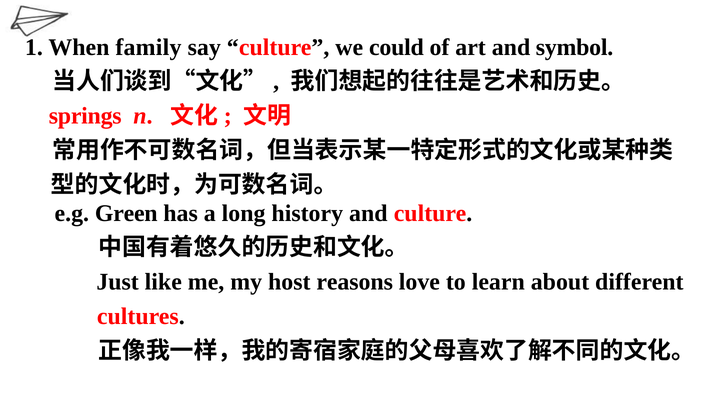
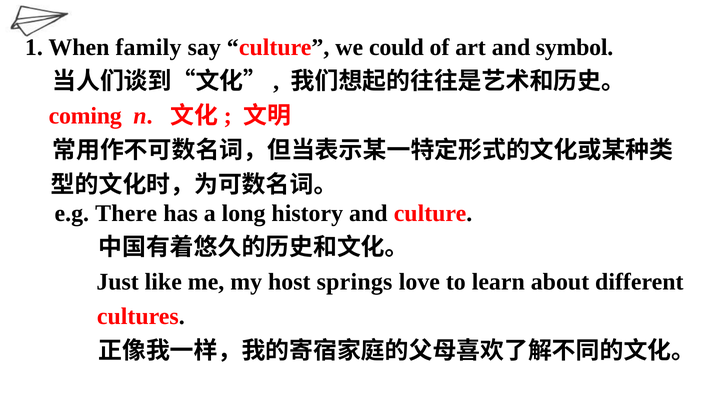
springs: springs -> coming (85, 116)
Green: Green -> There (126, 213)
reasons: reasons -> springs (355, 282)
